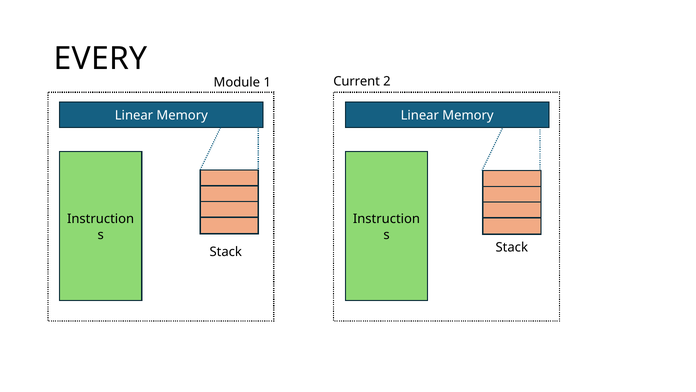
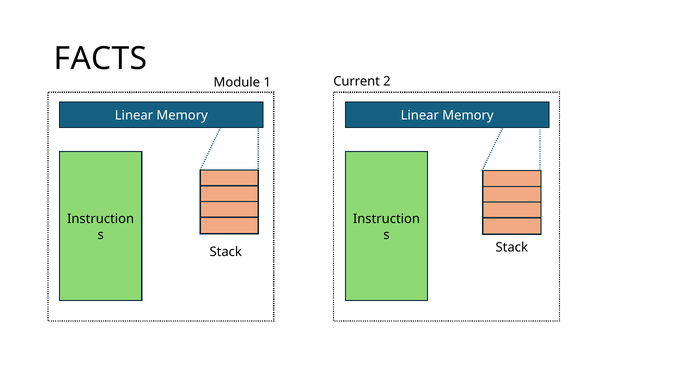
EVERY: EVERY -> FACTS (100, 58)
